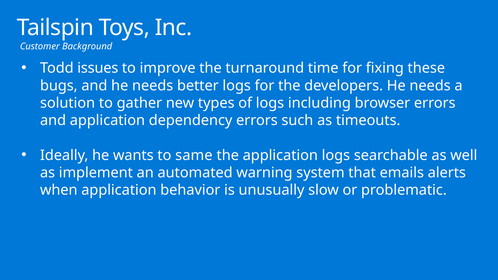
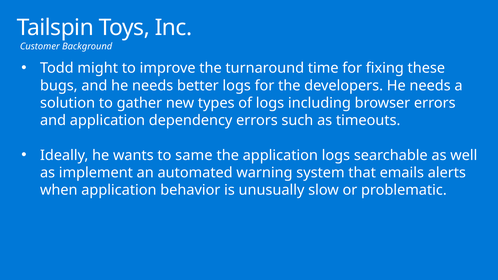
issues: issues -> might (98, 68)
